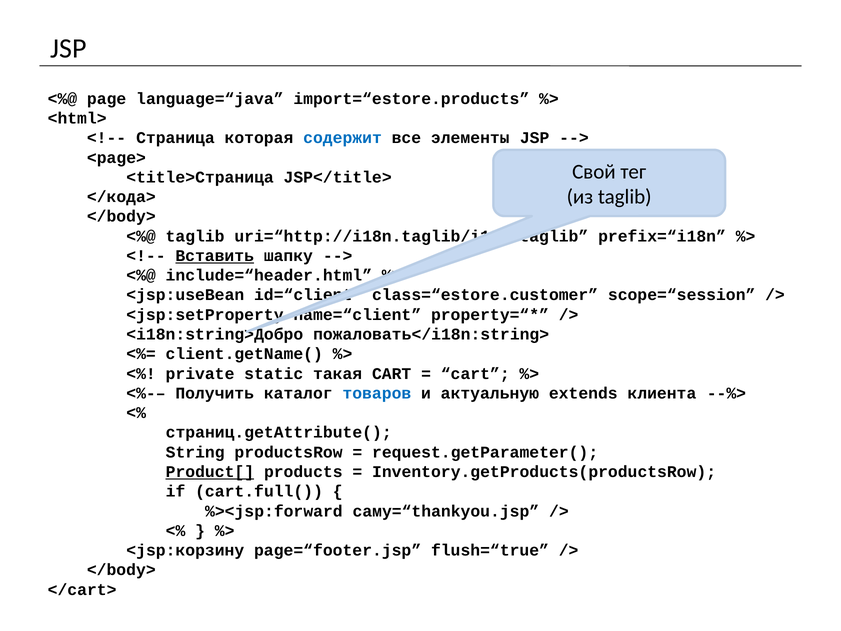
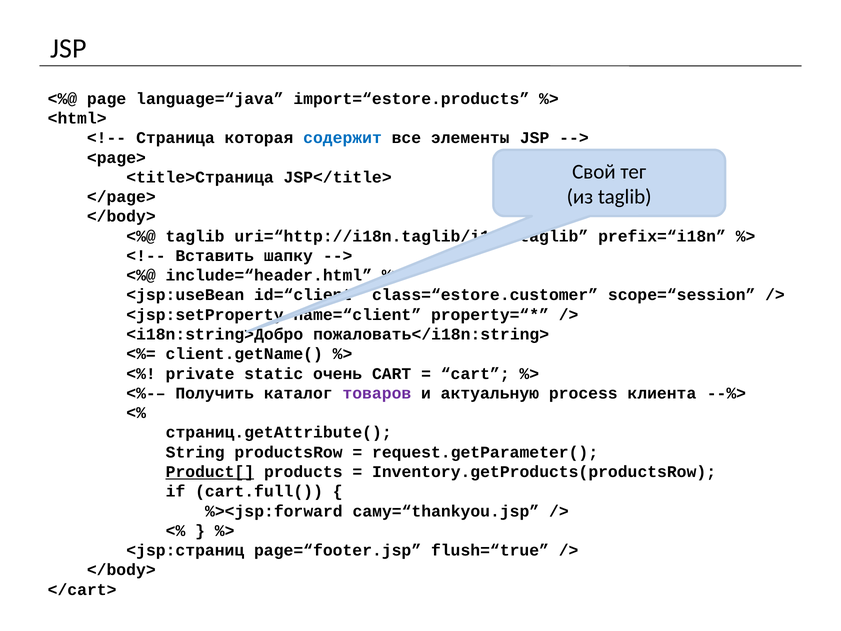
</кода>: </кода> -> </page> (121, 197)
Вставить underline: present -> none (215, 256)
такая: такая -> очень (338, 374)
товаров colour: blue -> purple (377, 393)
extends: extends -> process (583, 393)
<jsp:корзину: <jsp:корзину -> <jsp:страниц (185, 550)
